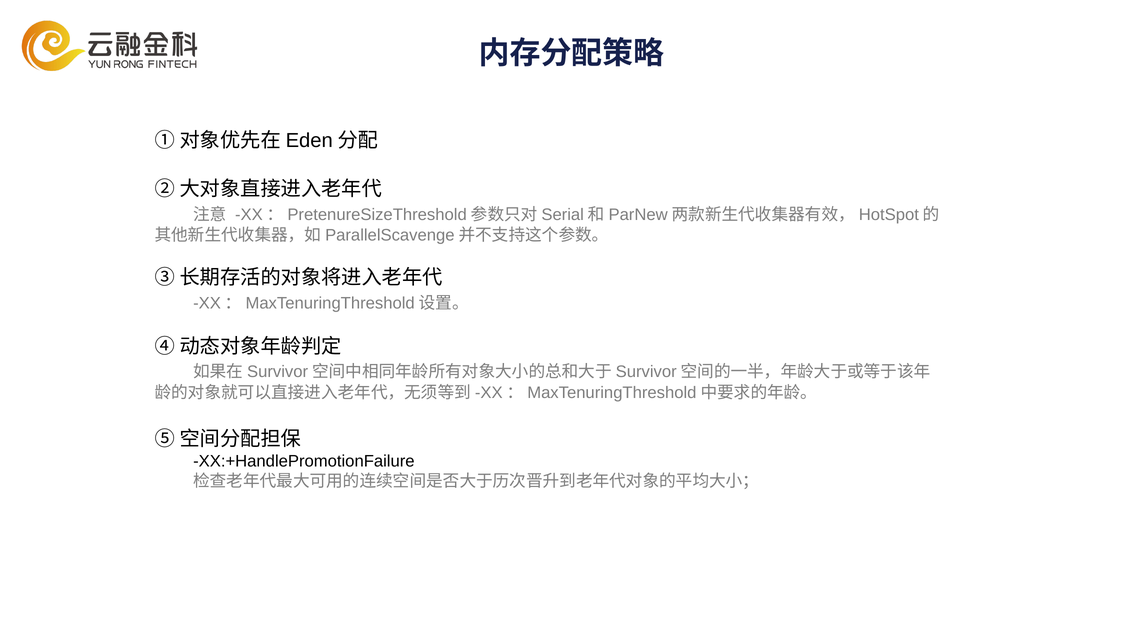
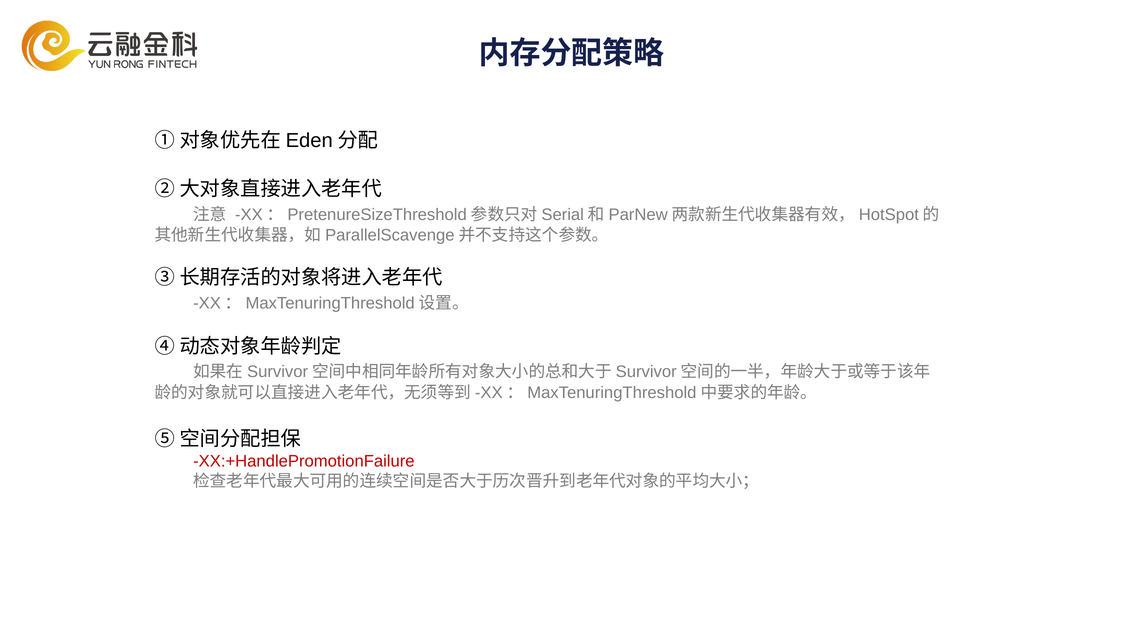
XX:+HandlePromotionFailure colour: black -> red (304, 461)
